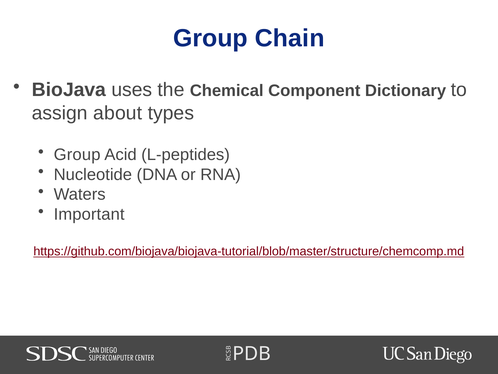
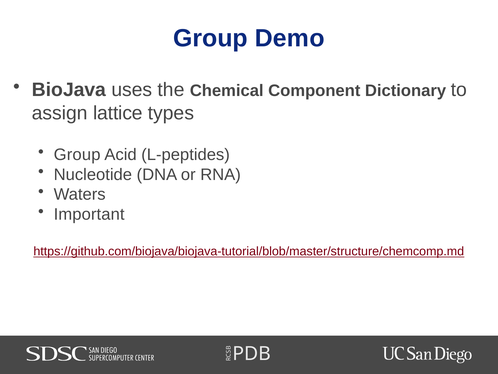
Chain: Chain -> Demo (290, 38)
about: about -> lattice (118, 113)
